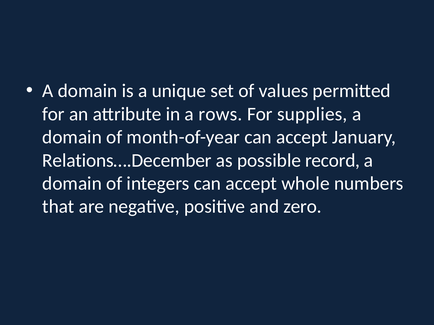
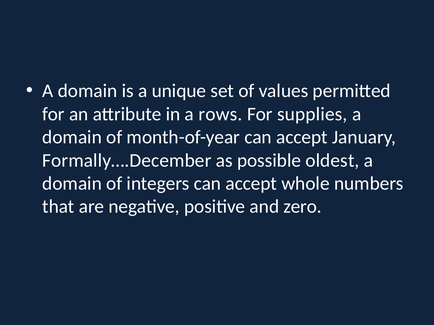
Relations….December: Relations….December -> Formally….December (127, 161)
record: record -> oldest (332, 161)
